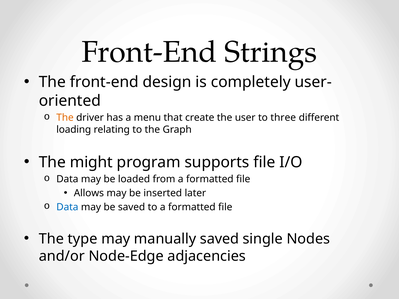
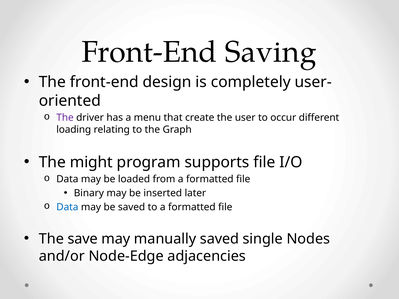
Strings: Strings -> Saving (271, 52)
The colour: orange -> purple (65, 118)
three: three -> occur (283, 118)
Allows: Allows -> Binary (89, 193)
type: type -> save (83, 239)
